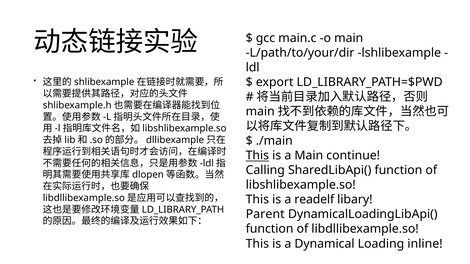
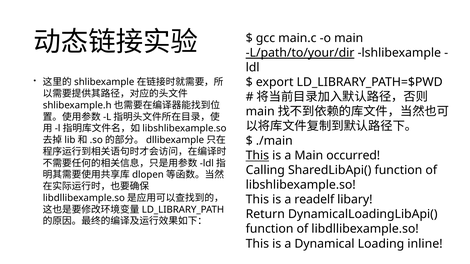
L/path/to/your/dir underline: none -> present (300, 53)
continue: continue -> occurred (353, 156)
Parent: Parent -> Return (265, 215)
